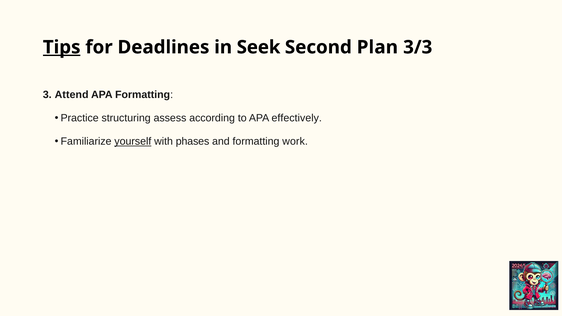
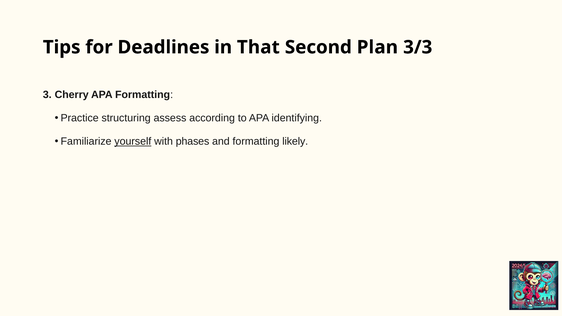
Tips underline: present -> none (62, 47)
Seek: Seek -> That (258, 47)
Attend: Attend -> Cherry (72, 95)
effectively: effectively -> identifying (297, 118)
work: work -> likely (295, 142)
